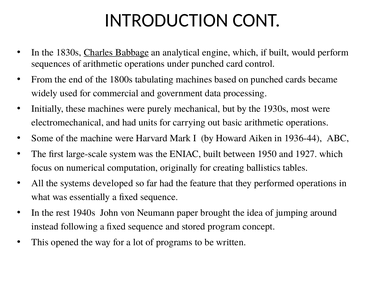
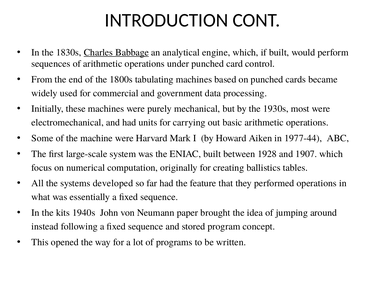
1936-44: 1936-44 -> 1977-44 (303, 138)
1950: 1950 -> 1928 (267, 154)
1927: 1927 -> 1907 (306, 154)
rest: rest -> kits (63, 212)
